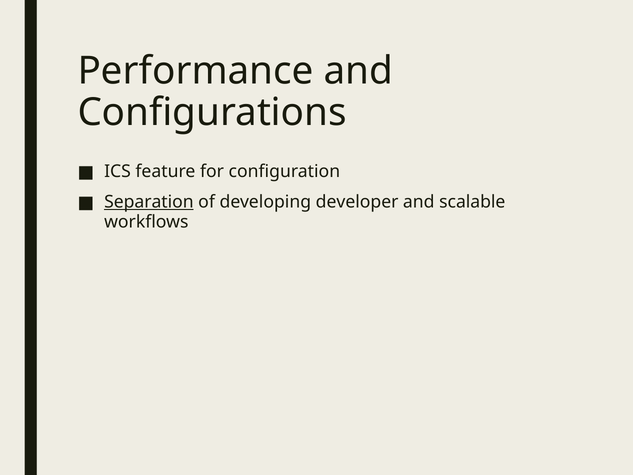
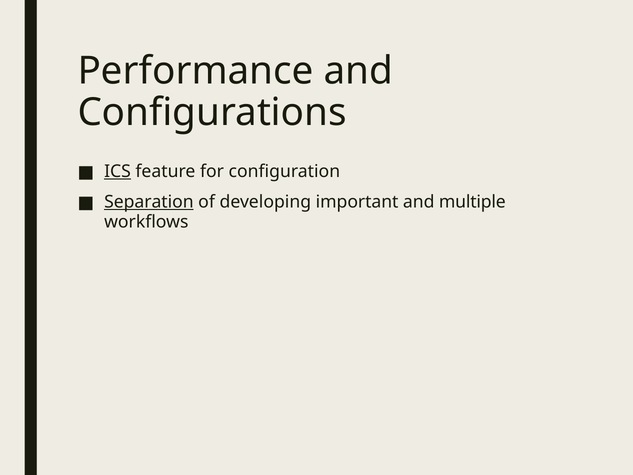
ICS underline: none -> present (118, 171)
developer: developer -> important (357, 202)
scalable: scalable -> multiple (472, 202)
